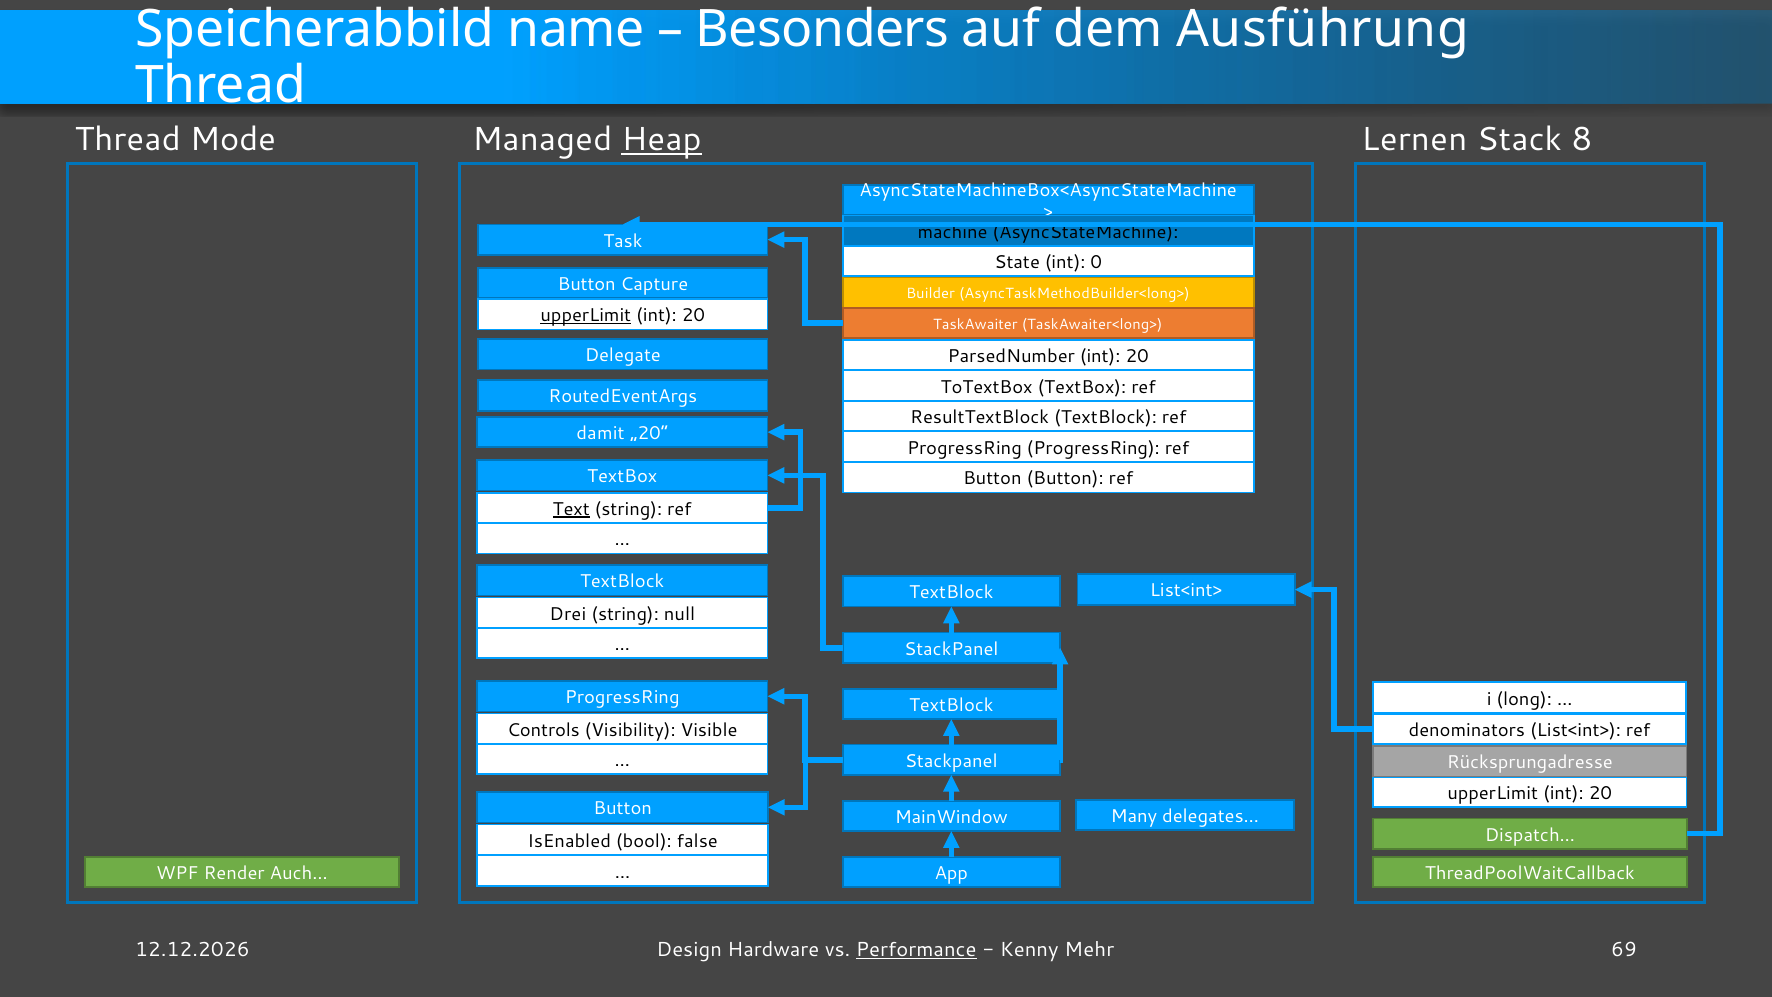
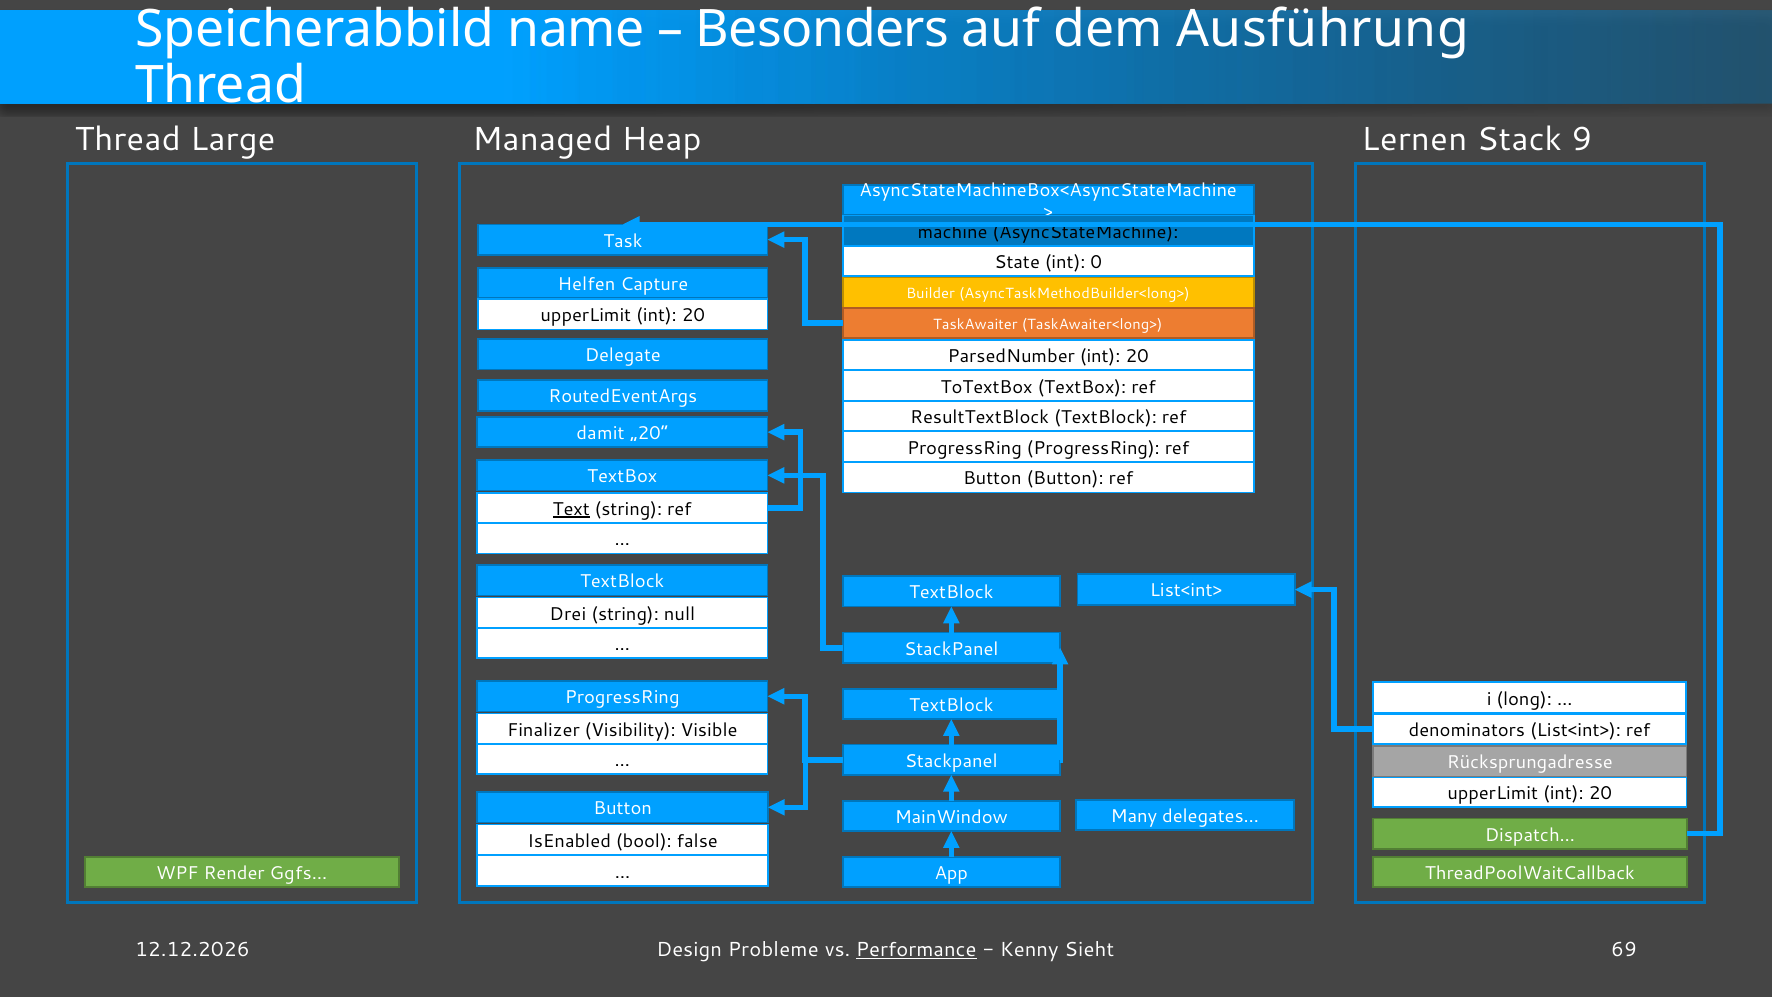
Mode: Mode -> Large (233, 139)
Heap underline: present -> none (662, 139)
8: 8 -> 9 (1582, 140)
Button: Button -> Helfen (587, 284)
upperLimit underline: present -> none (586, 315)
Controls: Controls -> Finalizer (543, 730)
Auch…: Auch… -> Ggfs… (299, 873)
Hardware: Hardware -> Probleme (773, 949)
Mehr: Mehr -> Sieht (1089, 949)
